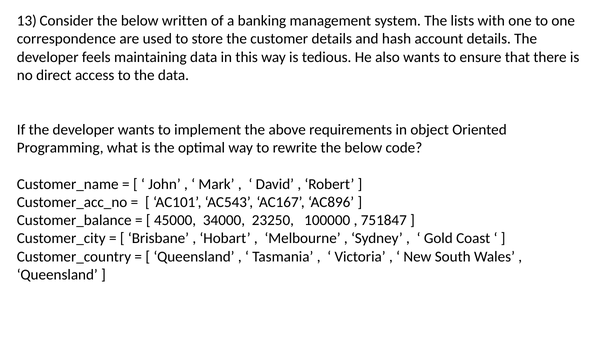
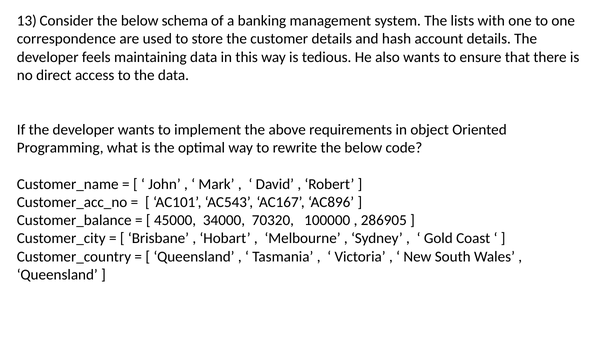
written: written -> schema (185, 21)
23250: 23250 -> 70320 (273, 220)
751847: 751847 -> 286905 (384, 220)
